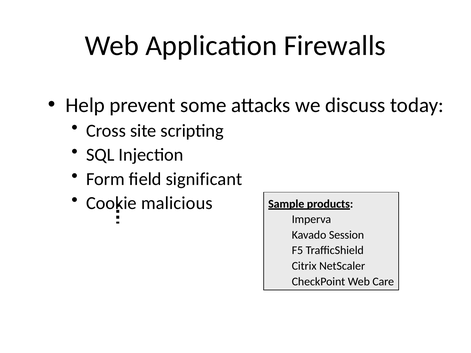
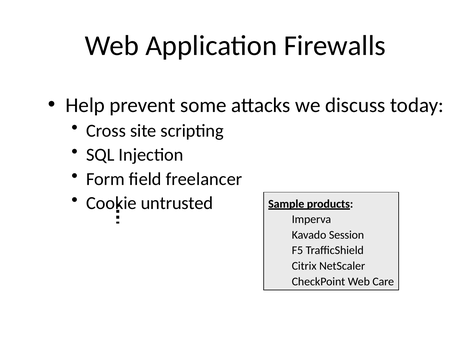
significant: significant -> freelancer (204, 179)
malicious: malicious -> untrusted (177, 203)
